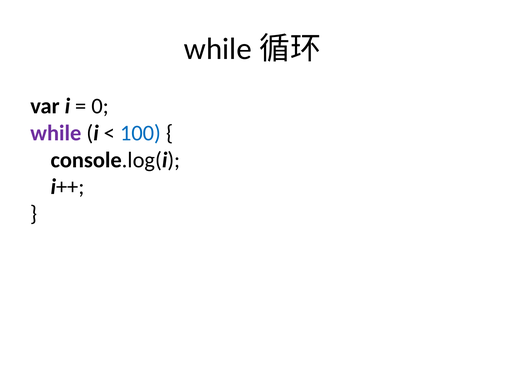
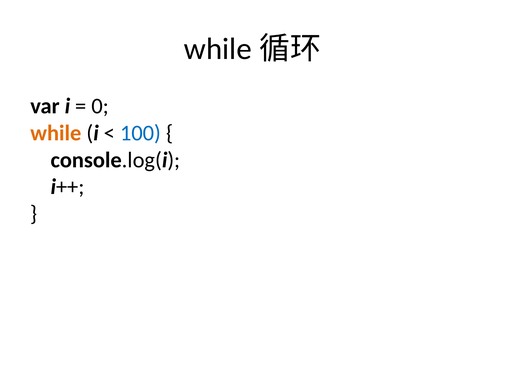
while colour: purple -> orange (56, 133)
